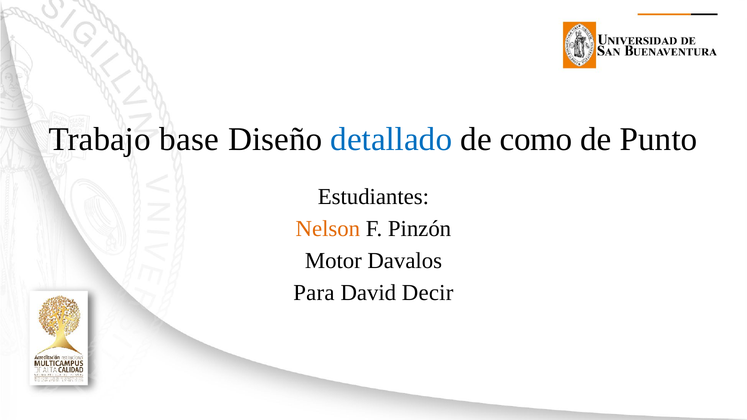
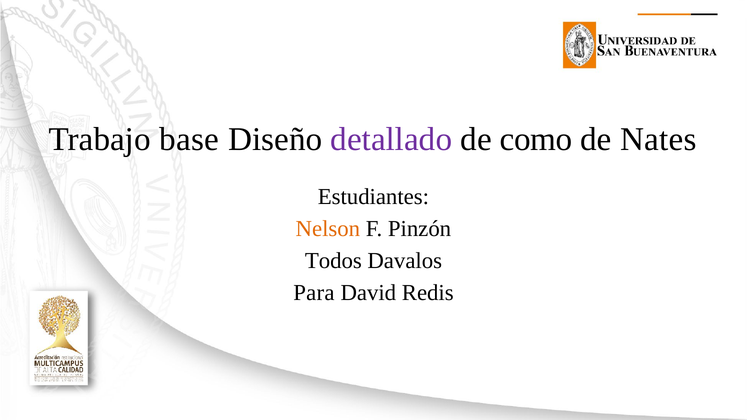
detallado colour: blue -> purple (391, 139)
Punto: Punto -> Nates (658, 139)
Motor: Motor -> Todos (333, 261)
Decir: Decir -> Redis (428, 293)
